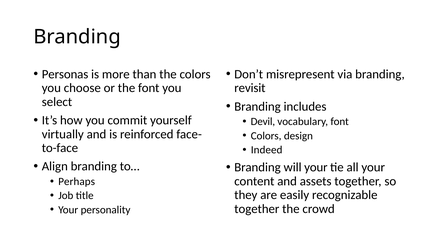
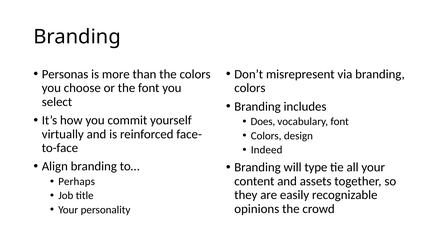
revisit: revisit -> colors (250, 88)
Devil: Devil -> Does (263, 122)
will your: your -> type (316, 168)
together: together -> opinions (257, 209)
